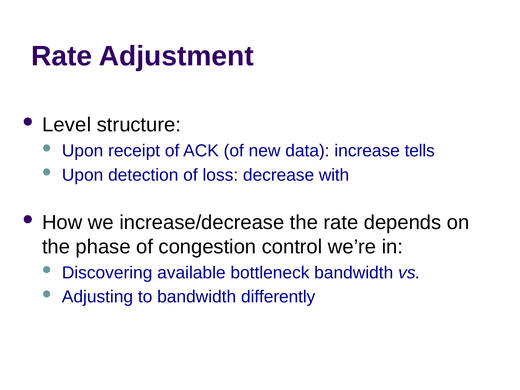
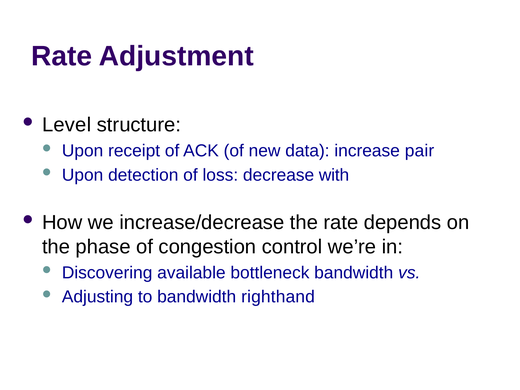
tells: tells -> pair (420, 151)
differently: differently -> righthand (278, 297)
